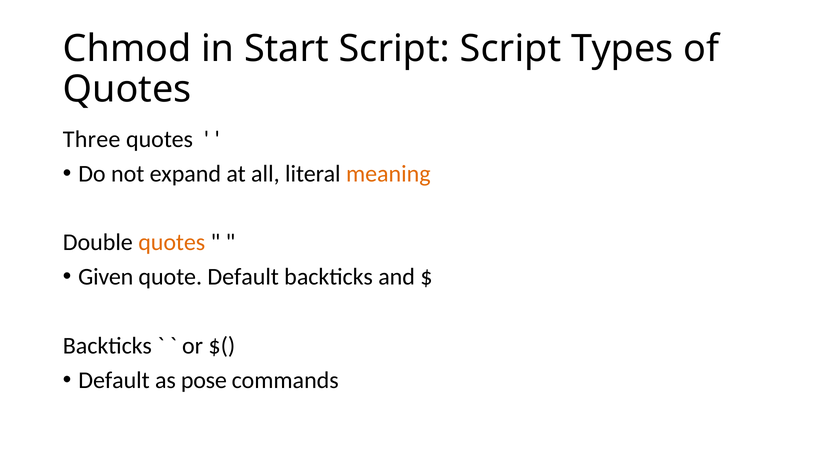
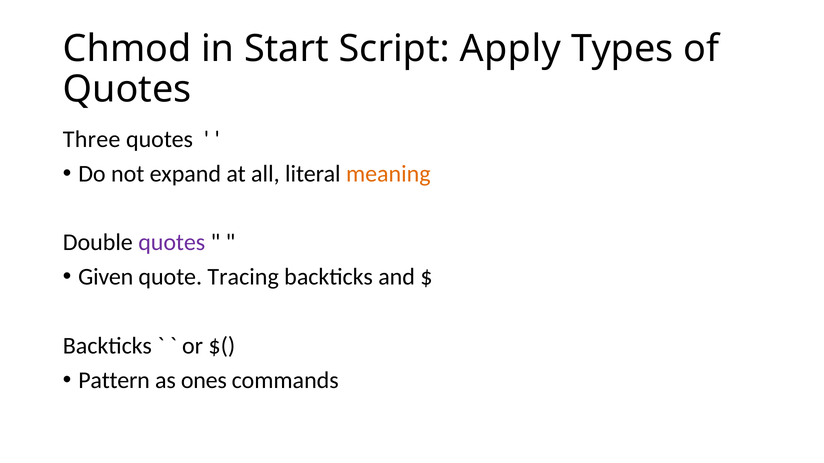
Script Script: Script -> Apply (510, 49)
quotes colour: orange -> purple (172, 243)
quote Default: Default -> Tracing (243, 277)
Default: Default -> Pattern (114, 381)
pose: pose -> ones (204, 381)
